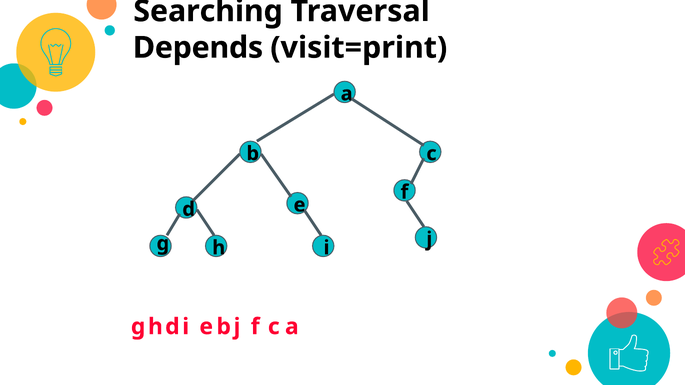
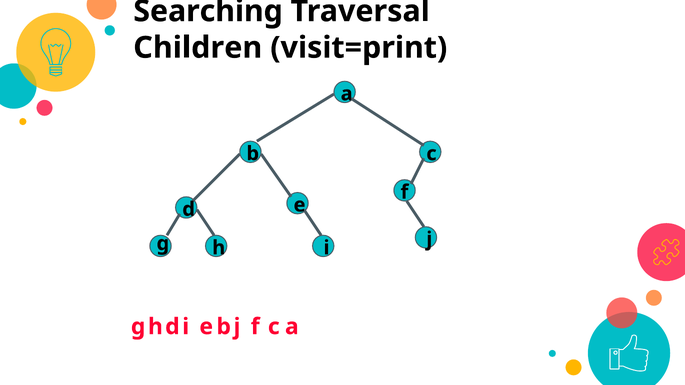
Depends: Depends -> Children (198, 48)
